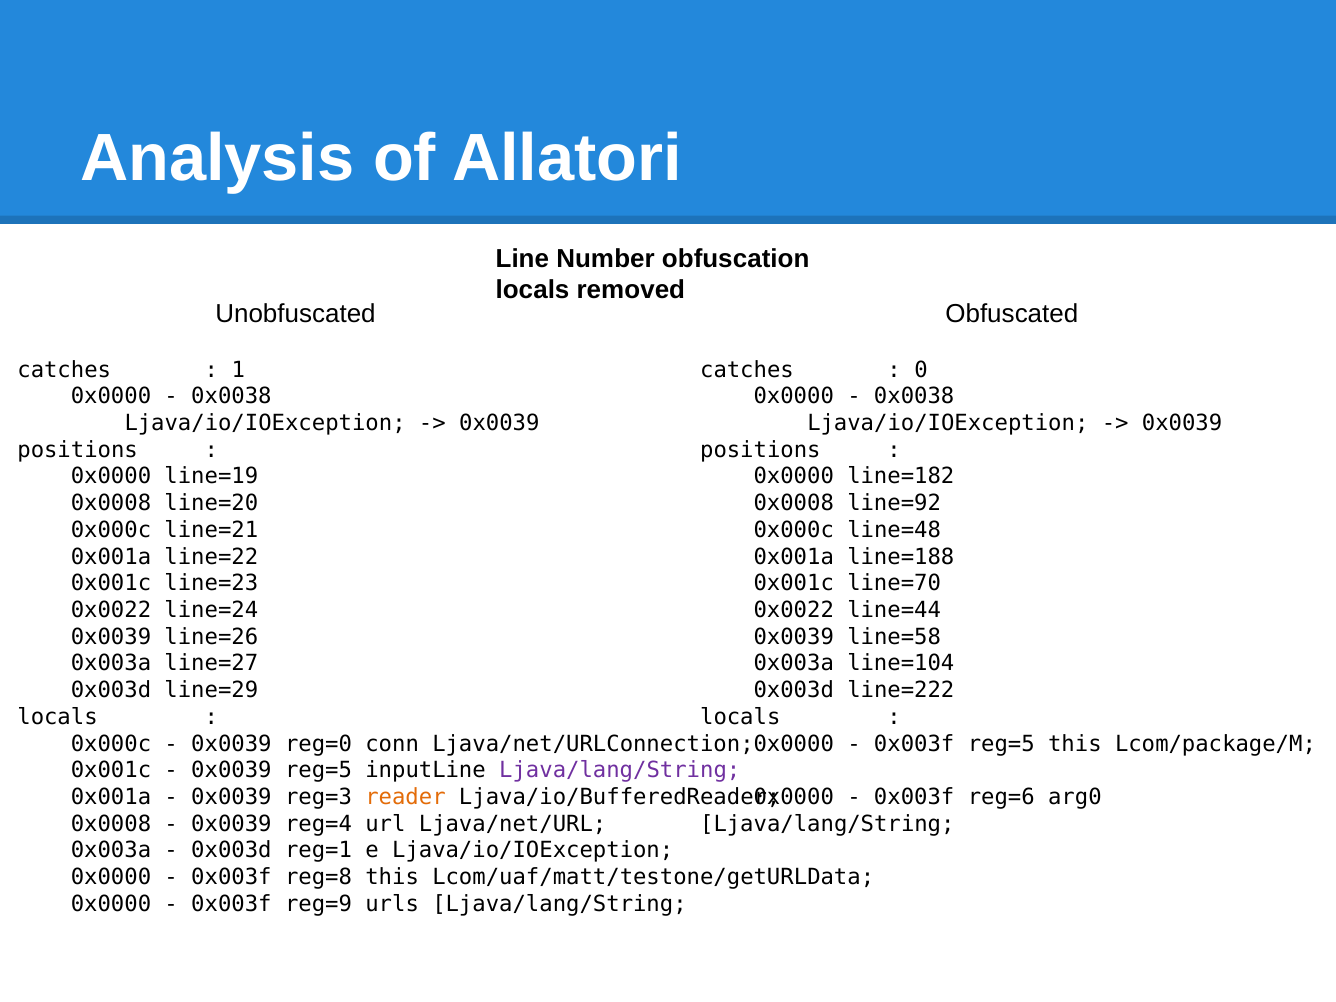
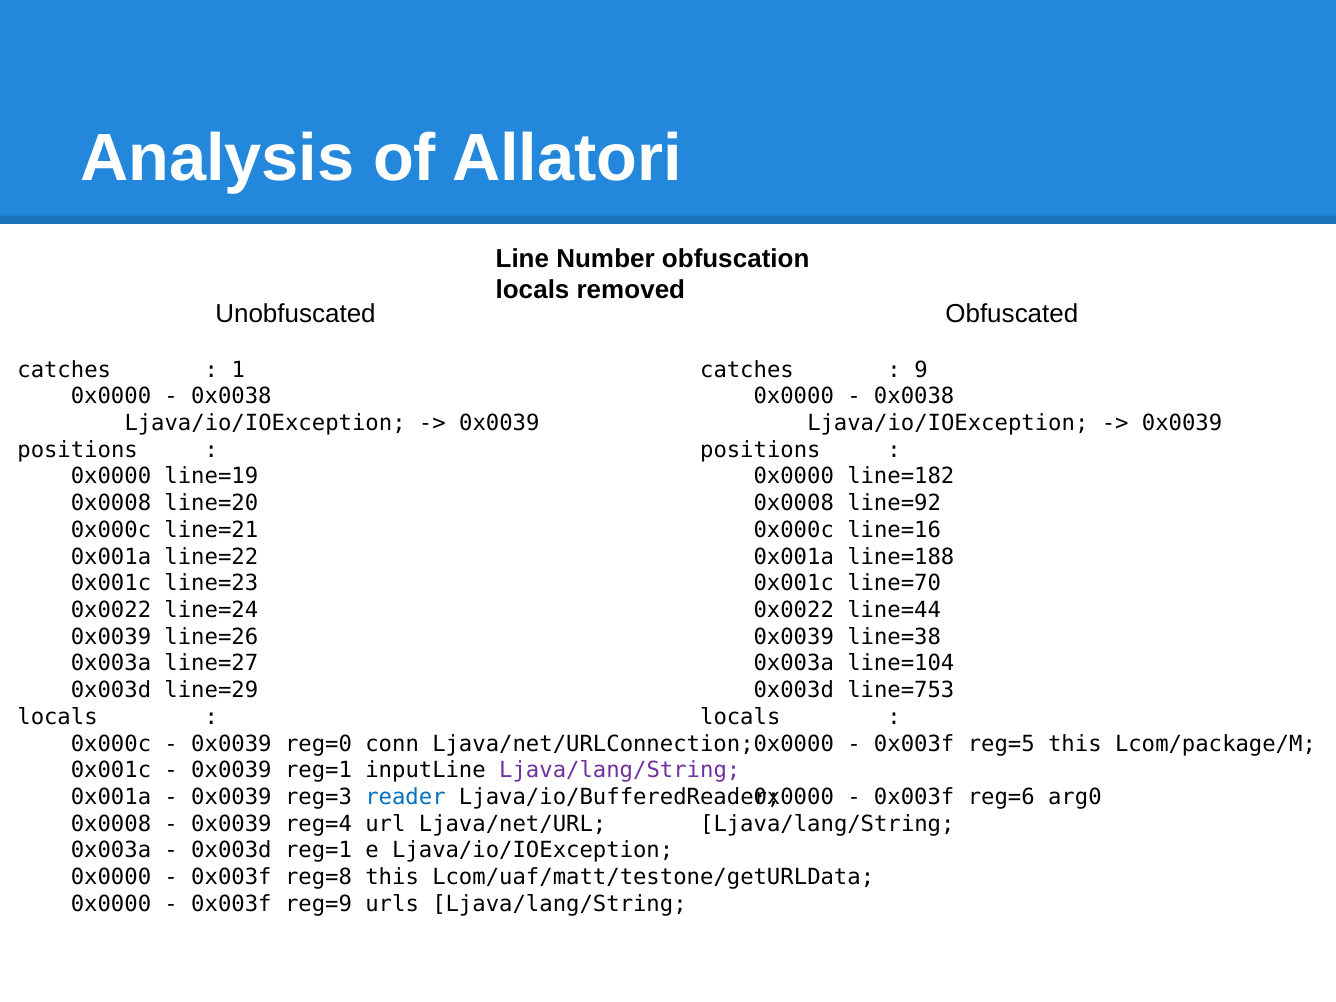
0: 0 -> 9 (921, 370)
line=48: line=48 -> line=16 (894, 530)
line=58: line=58 -> line=38 (894, 637)
line=222: line=222 -> line=753 (901, 690)
0x0039 reg=5: reg=5 -> reg=1 (319, 770)
reader colour: orange -> blue (405, 797)
